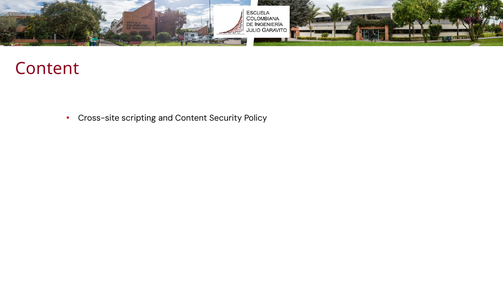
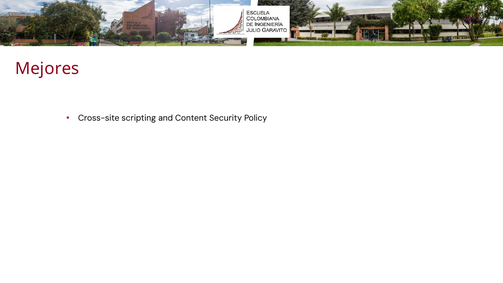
Content: Content -> Mejores (47, 69)
